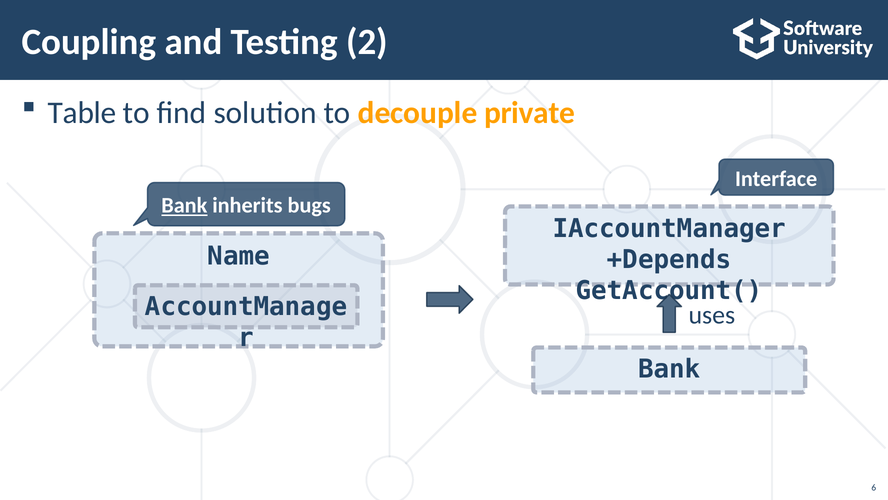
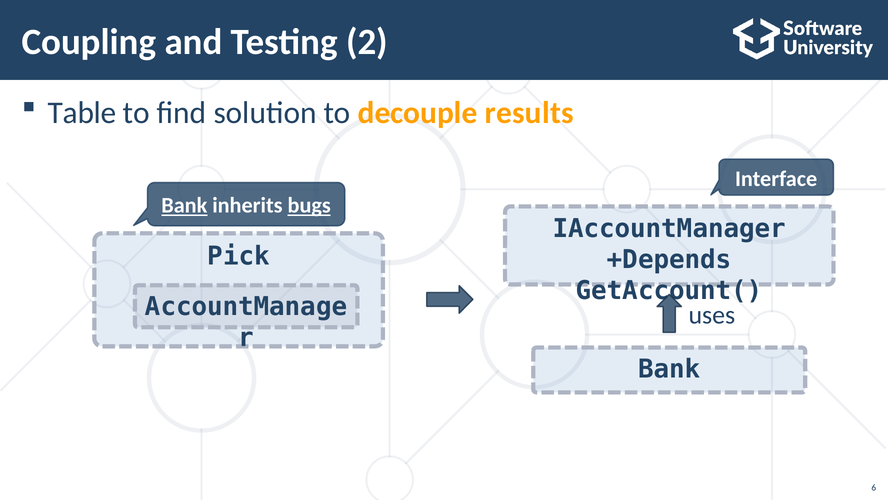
private: private -> results (529, 113)
bugs underline: none -> present (309, 205)
Name: Name -> Pick (239, 256)
